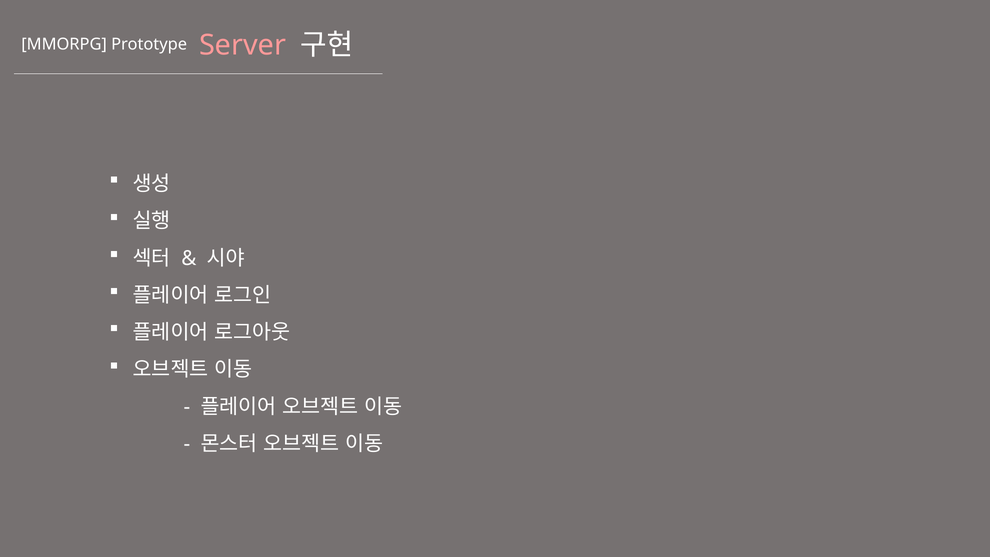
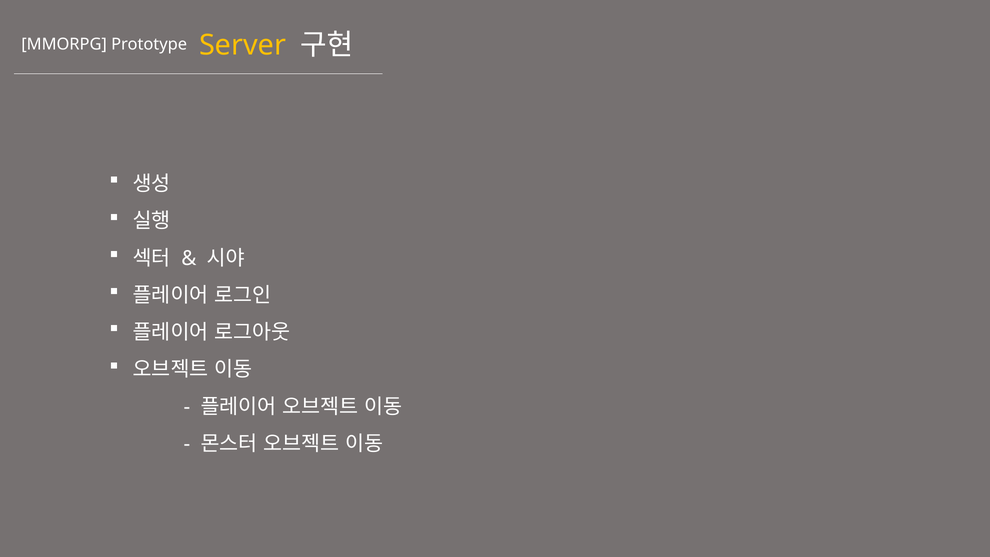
Server colour: pink -> yellow (243, 45)
